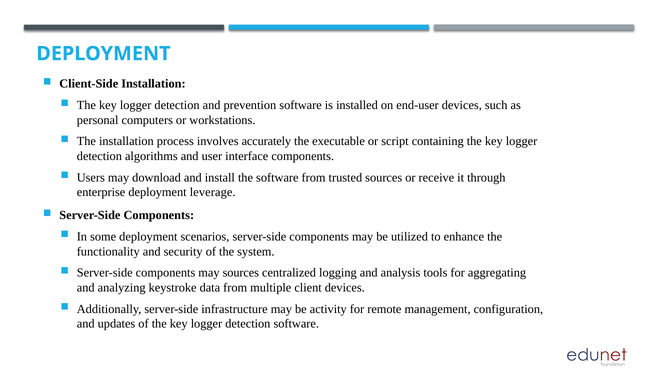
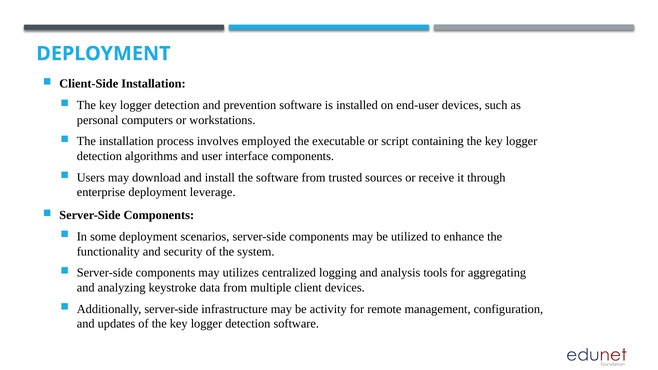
accurately: accurately -> employed (266, 141)
may sources: sources -> utilizes (241, 273)
